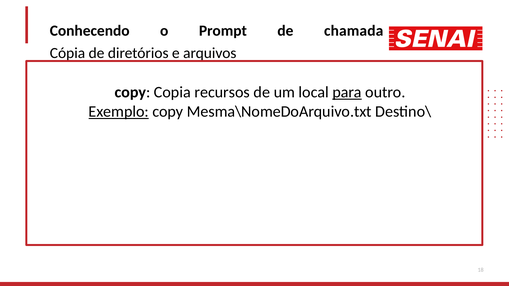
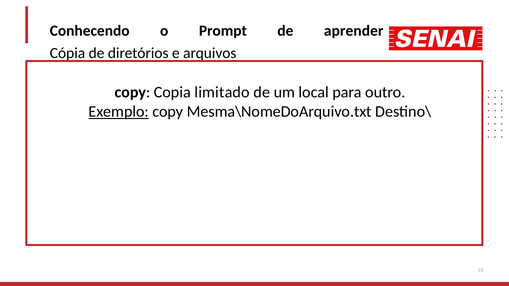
chamada: chamada -> aprender (354, 31)
recursos: recursos -> limitado (222, 92)
para underline: present -> none (347, 92)
